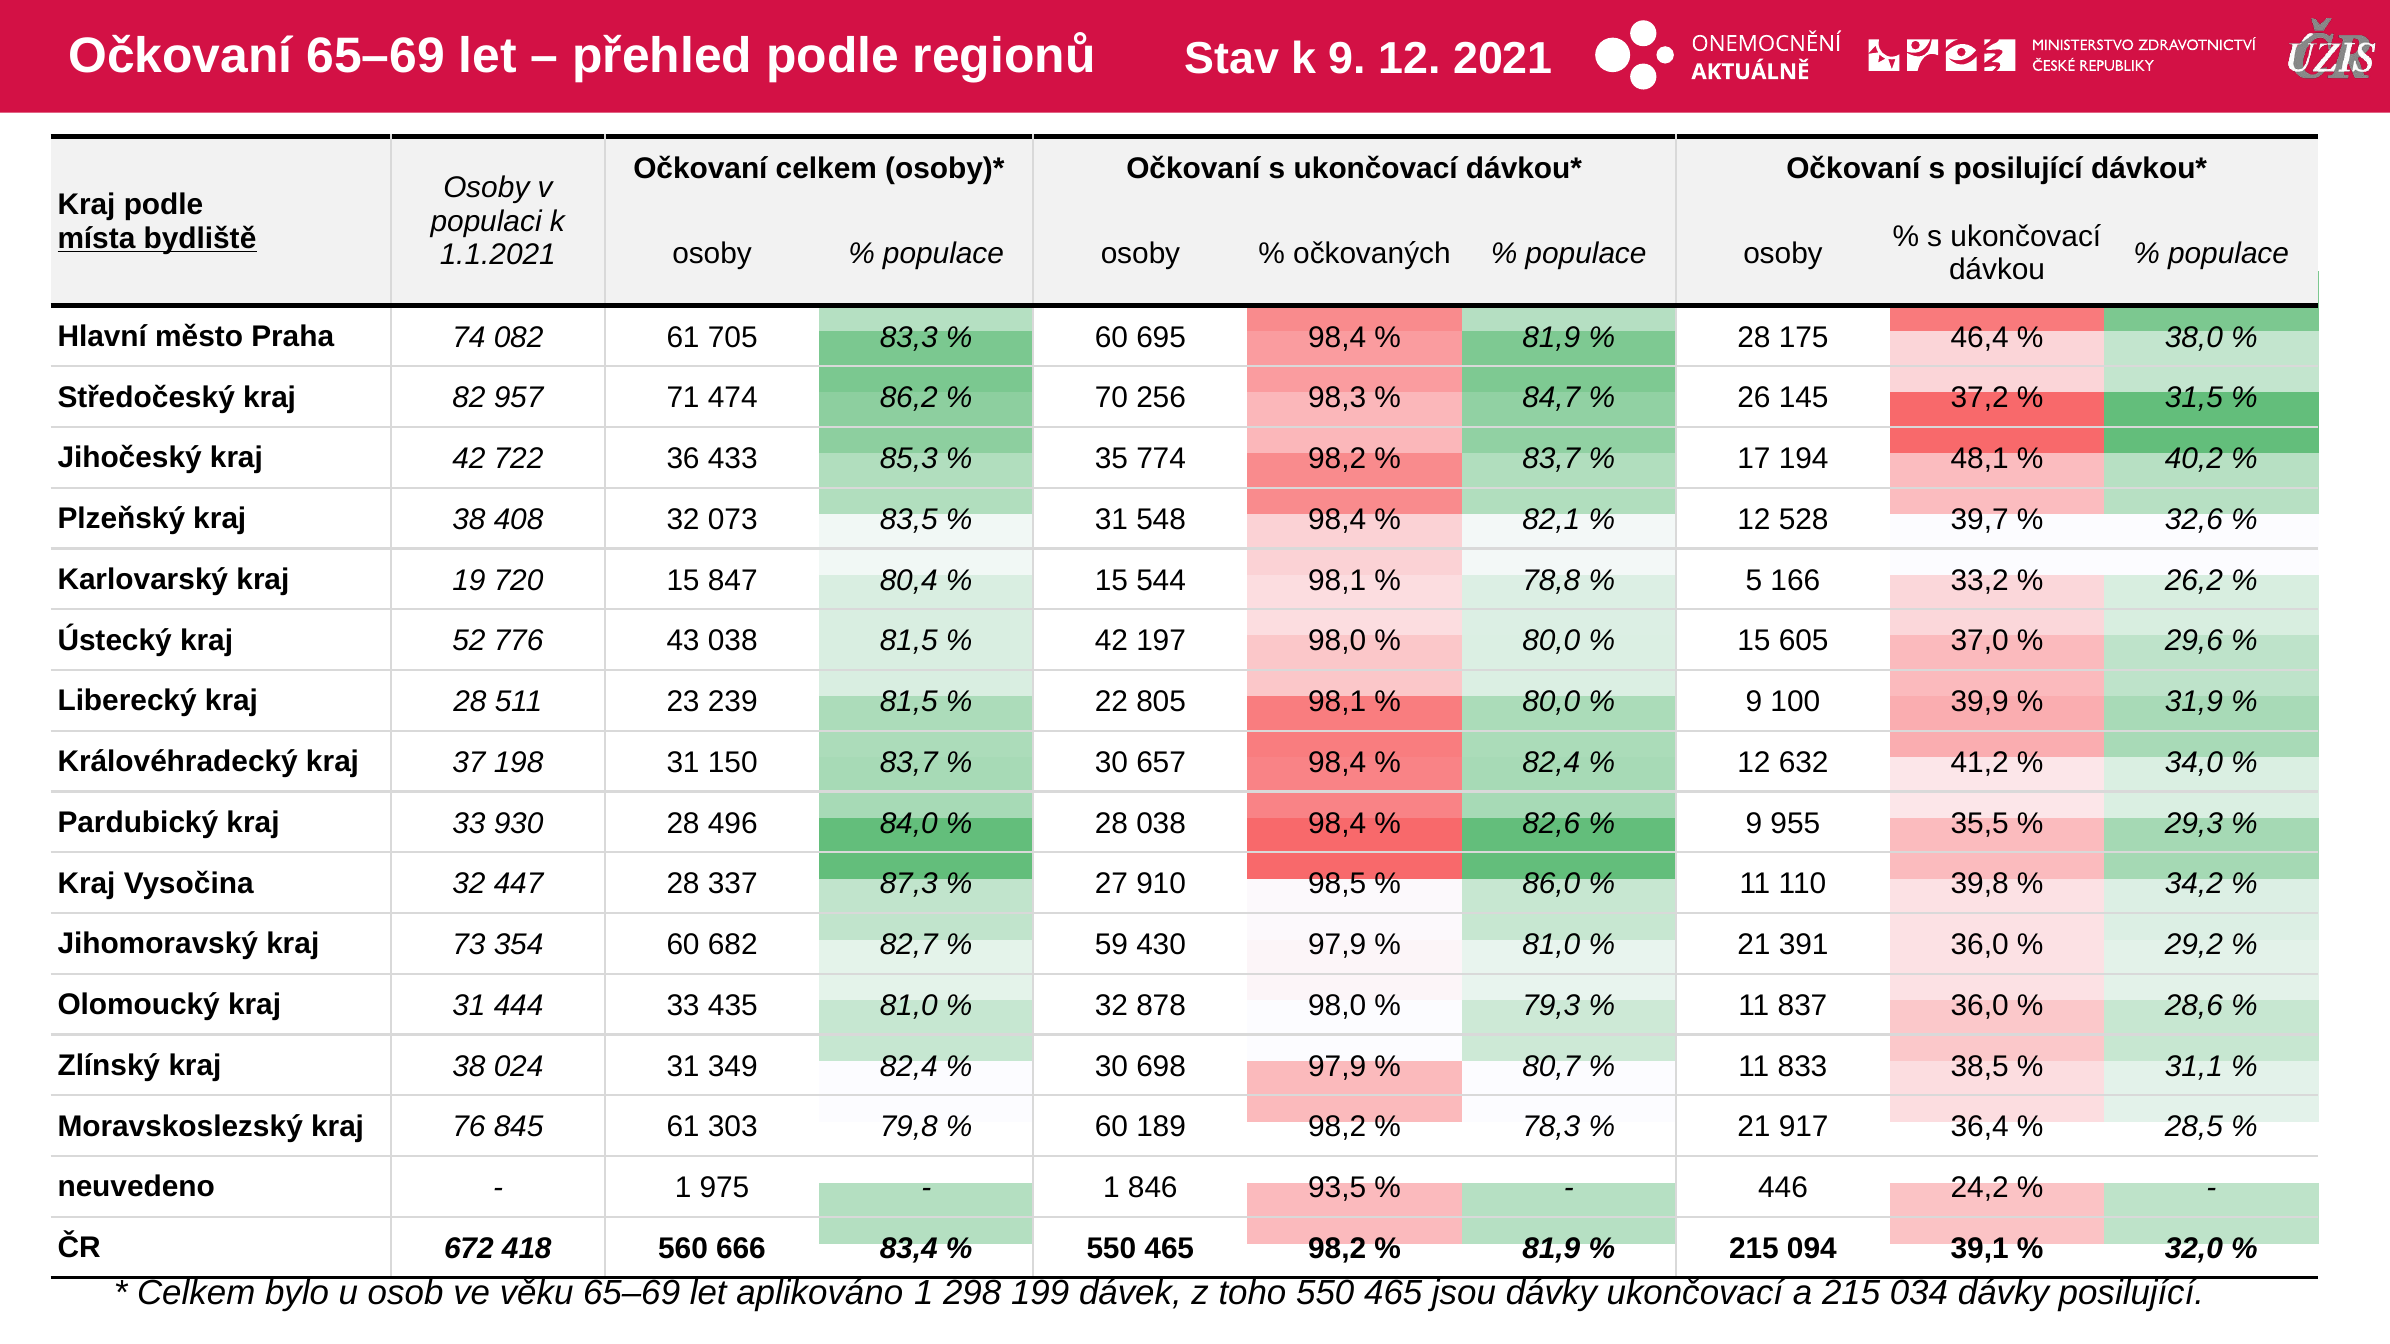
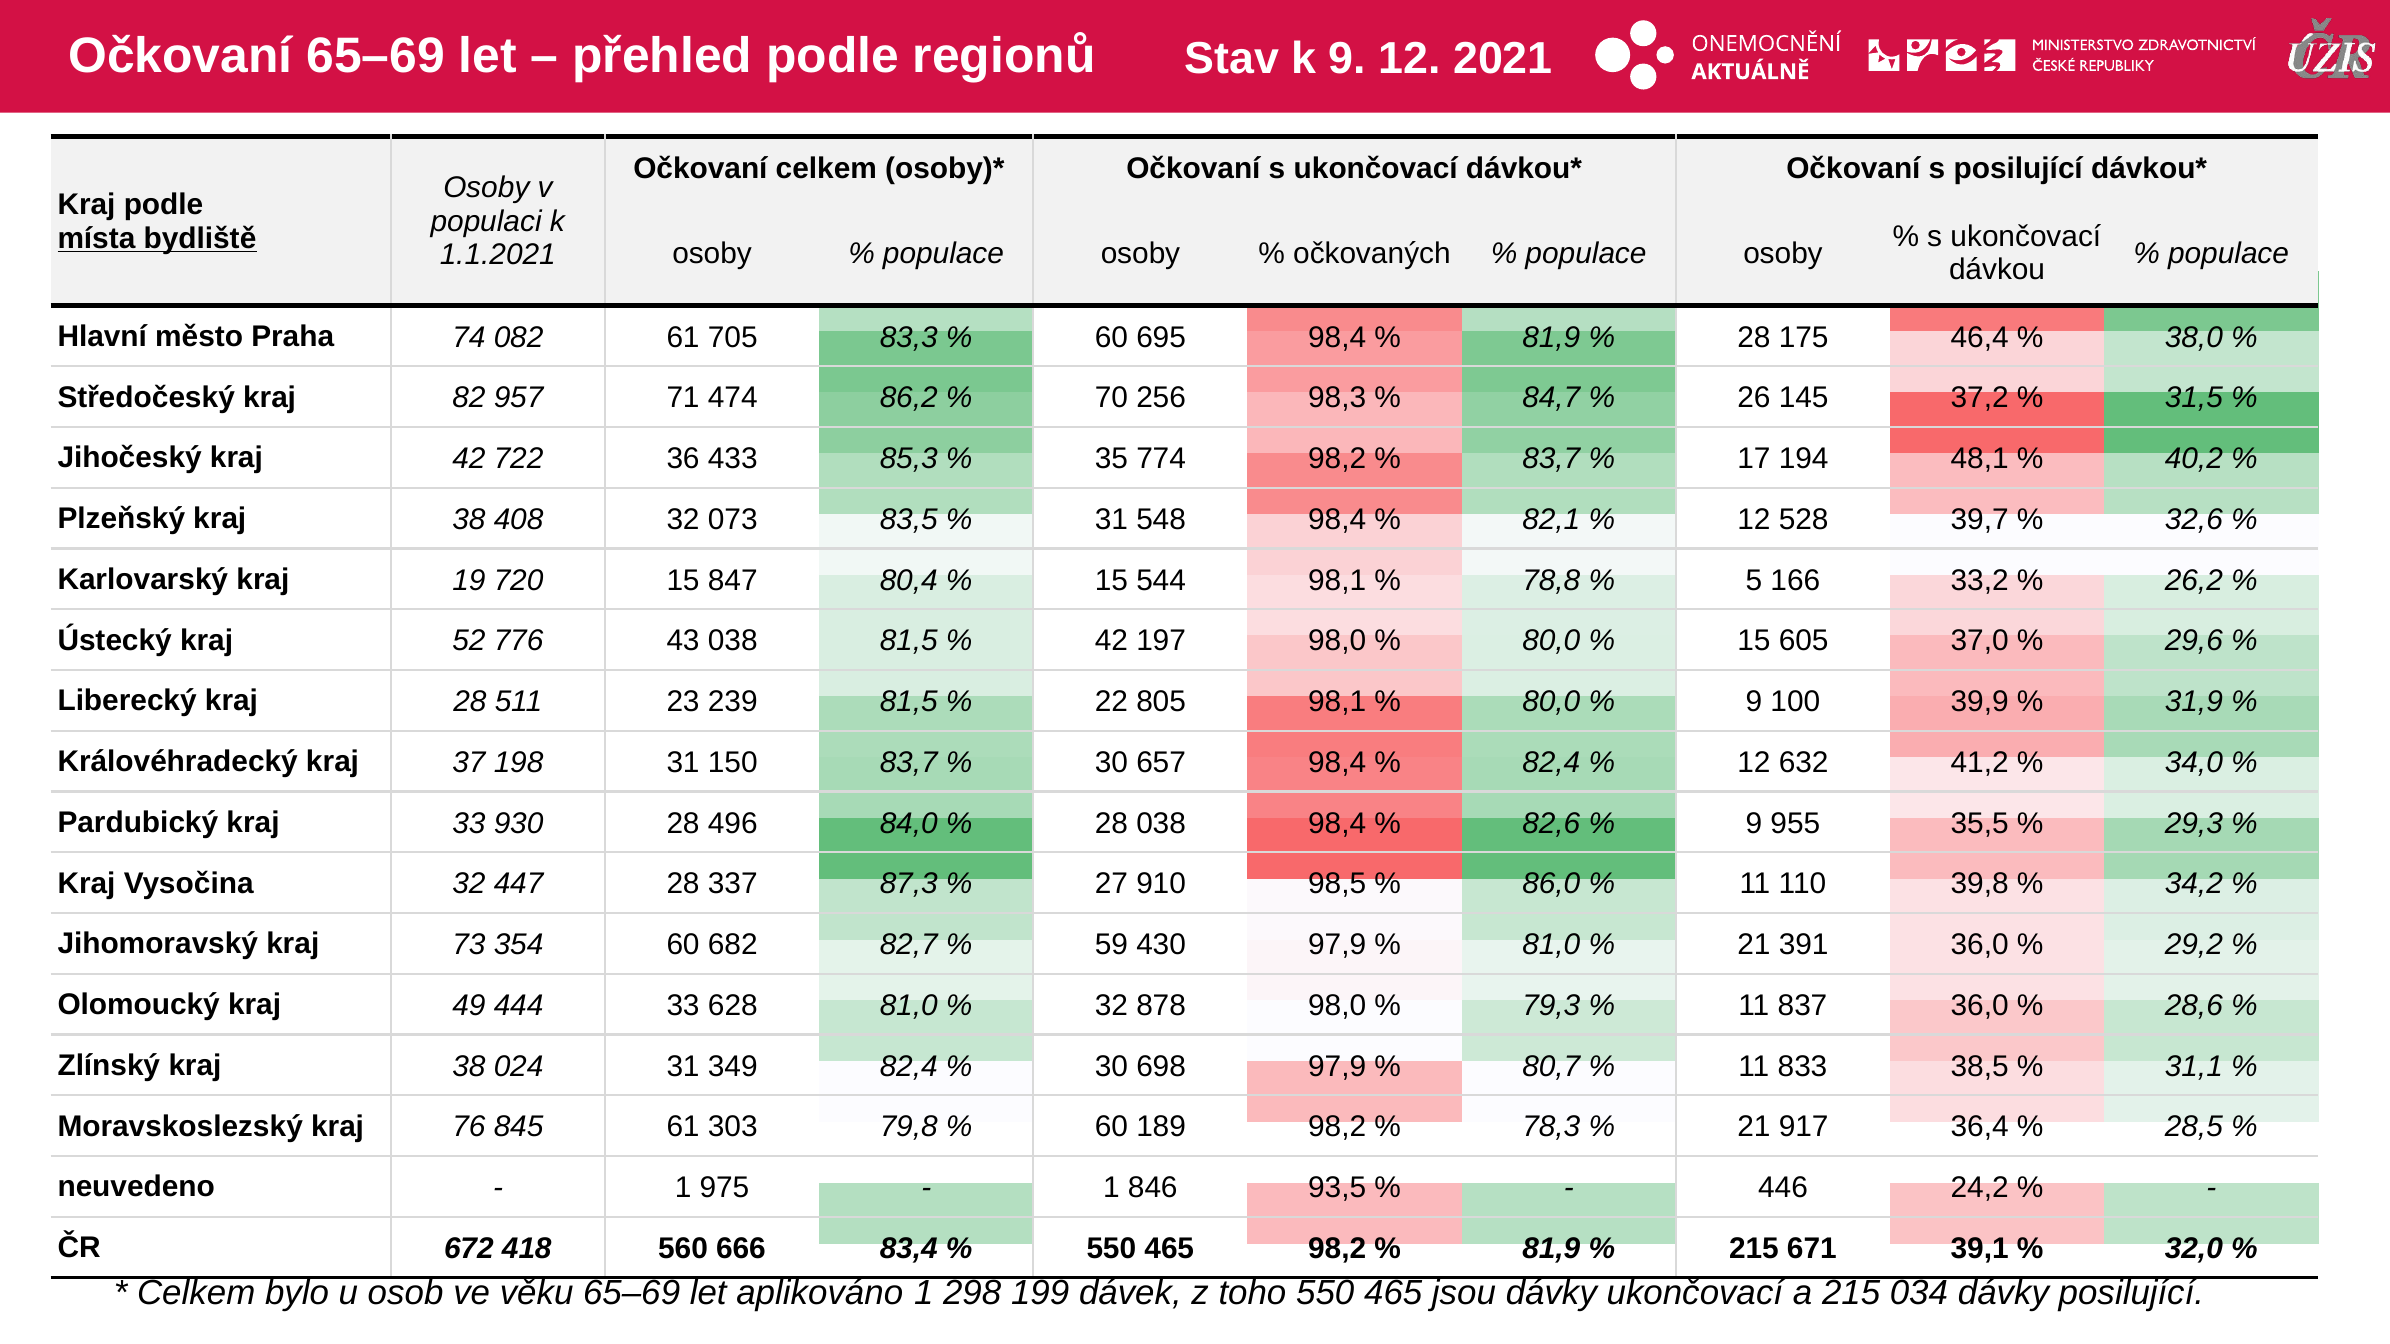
kraj 31: 31 -> 49 (469, 1006)
435: 435 -> 628 (733, 1006)
094: 094 -> 671 (1812, 1249)
